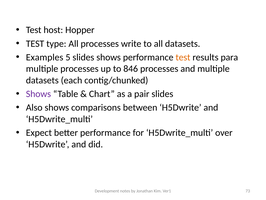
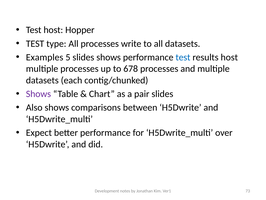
test colour: orange -> blue (183, 57)
results para: para -> host (229, 57)
846: 846 -> 678 (131, 69)
